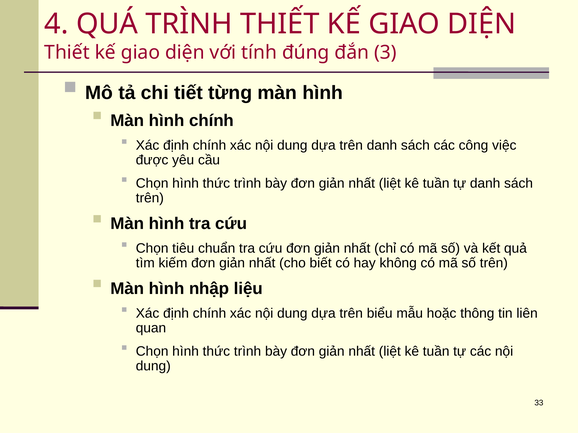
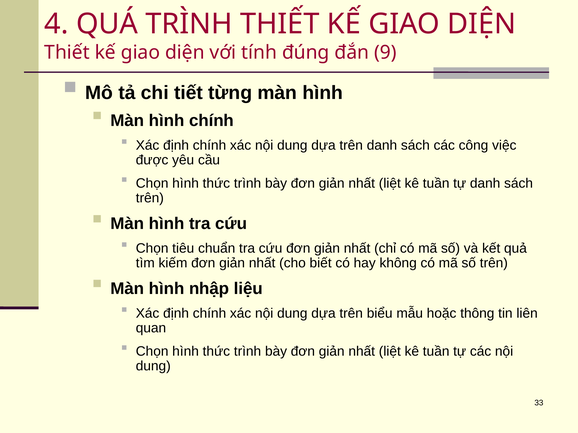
3: 3 -> 9 (385, 52)
